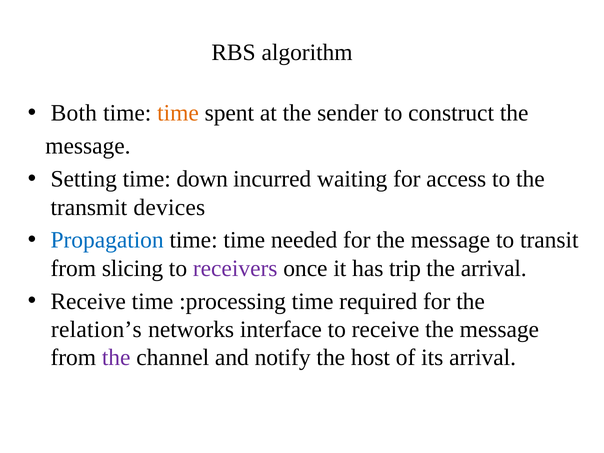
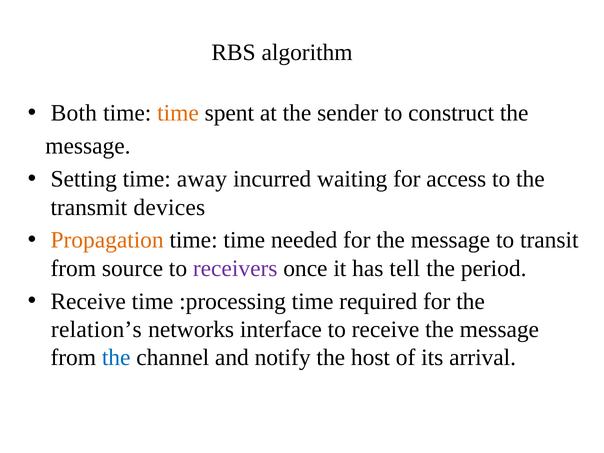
down: down -> away (202, 179)
Propagation colour: blue -> orange (107, 240)
slicing: slicing -> source (132, 268)
trip: trip -> tell (405, 268)
the arrival: arrival -> period (494, 268)
the colour: purple -> blue (116, 358)
